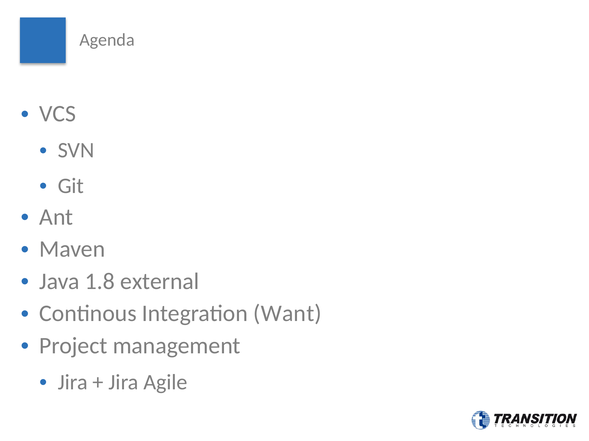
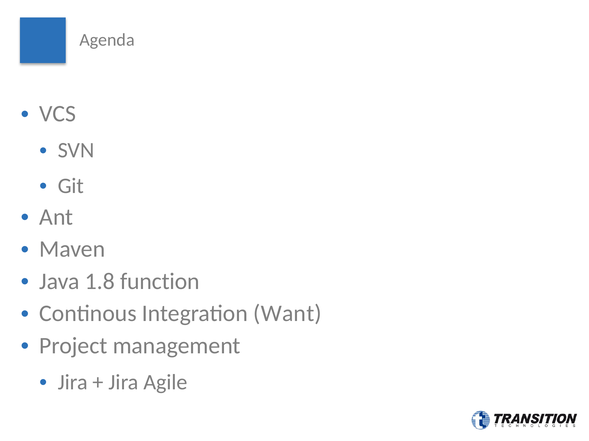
external: external -> function (160, 282)
